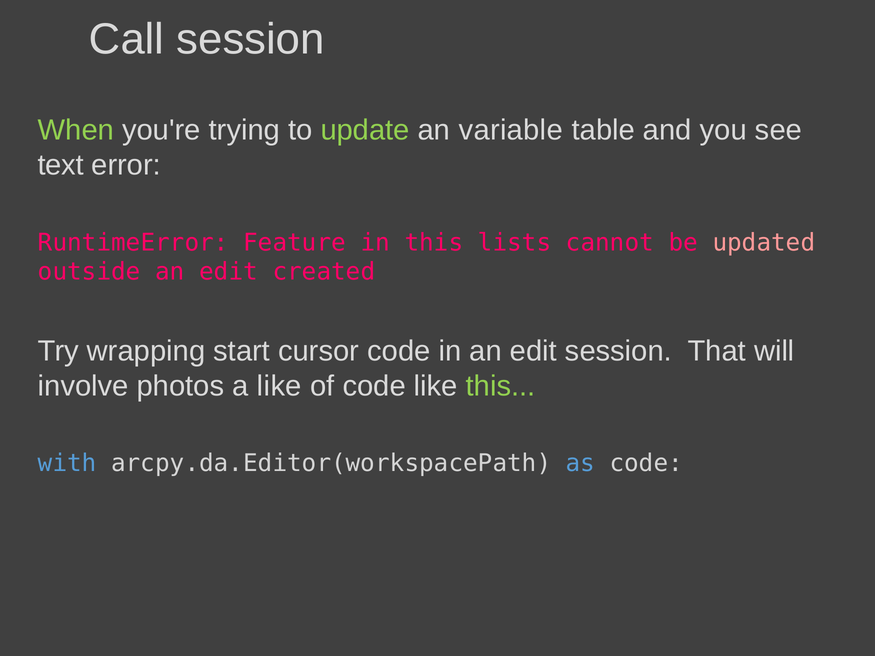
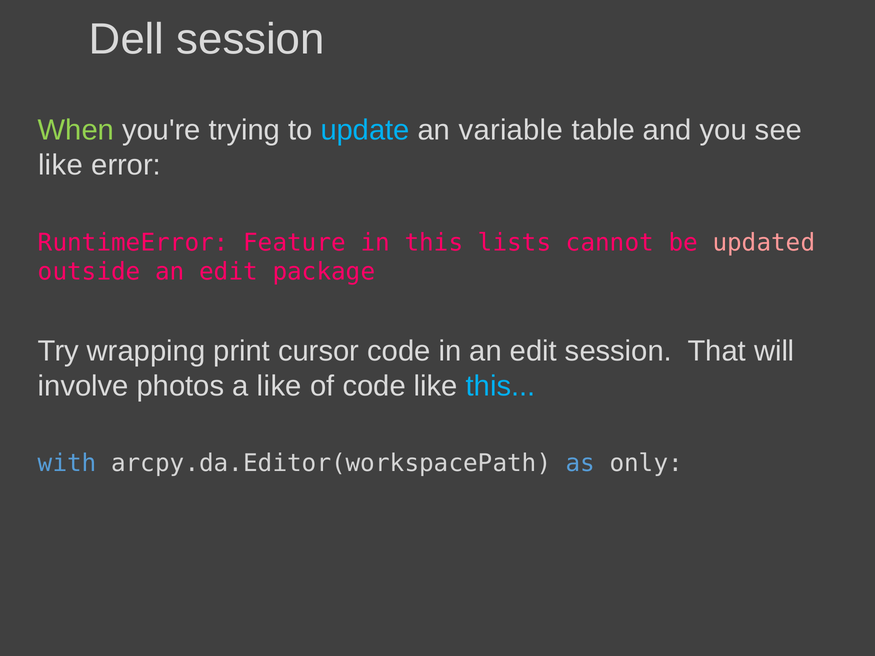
Call: Call -> Dell (127, 39)
update colour: light green -> light blue (365, 130)
text: text -> like (60, 165)
created: created -> package (324, 272)
start: start -> print (242, 351)
this colour: light green -> light blue (501, 386)
as code: code -> only (646, 463)
